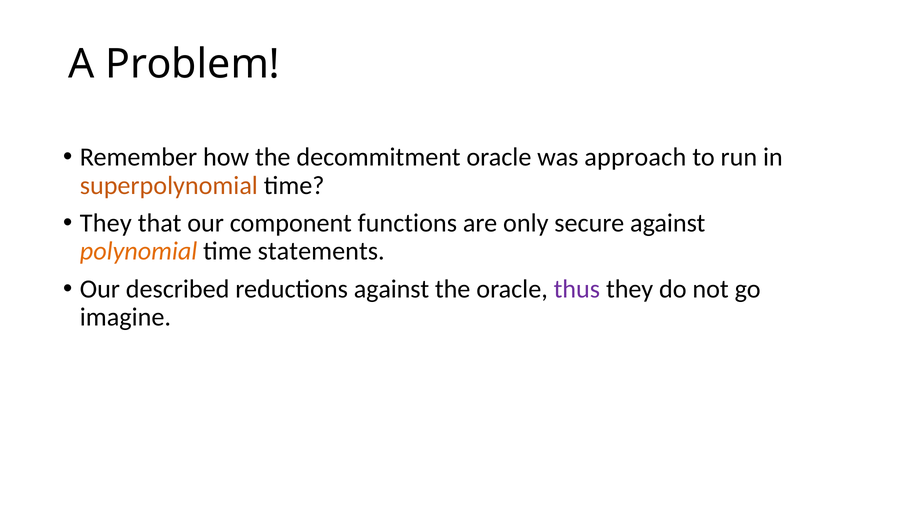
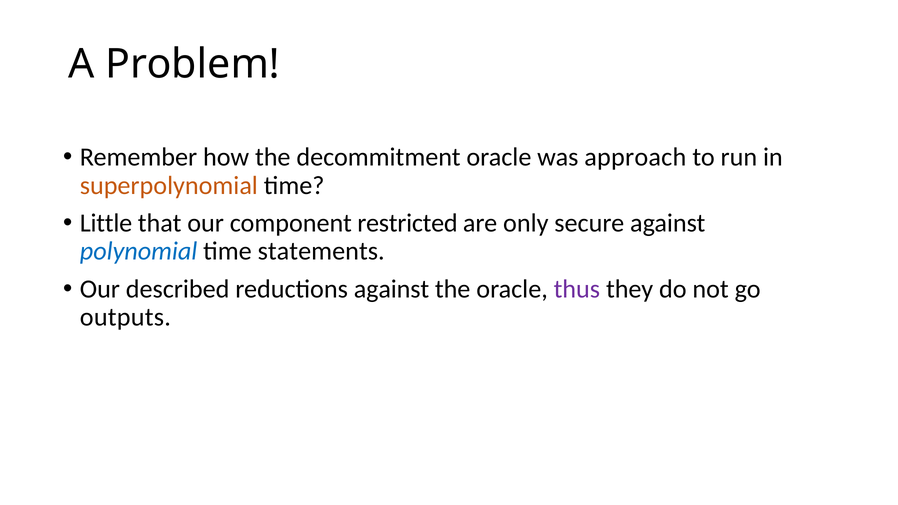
They: They -> Little (106, 223)
functions: functions -> restricted (407, 223)
polynomial colour: orange -> blue (139, 251)
imagine: imagine -> outputs (125, 317)
